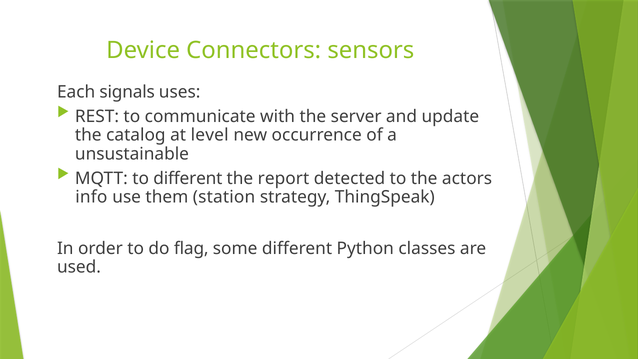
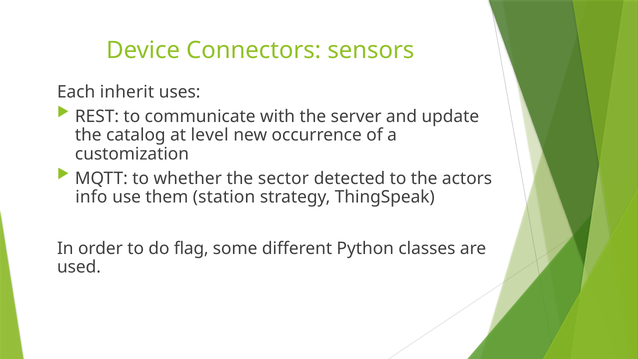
signals: signals -> inherit (127, 92)
unsustainable: unsustainable -> customization (132, 154)
to different: different -> whether (188, 178)
report: report -> sector (283, 178)
